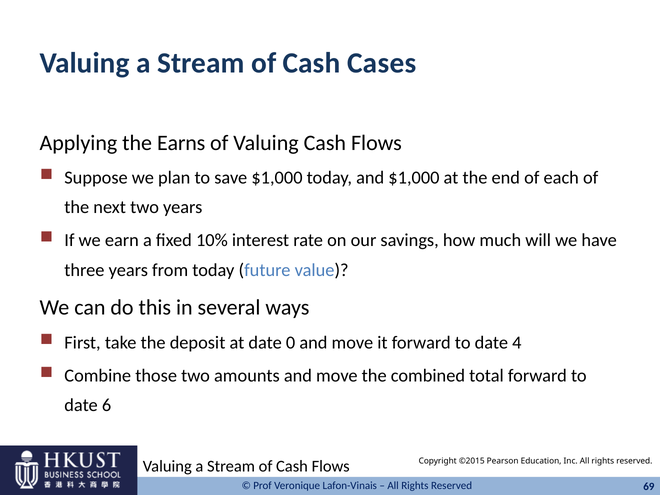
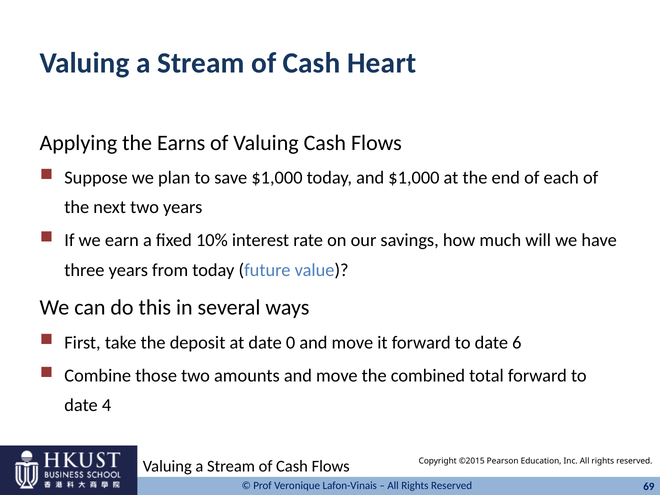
Cases: Cases -> Heart (382, 63)
4: 4 -> 6 (517, 343)
6: 6 -> 4 (107, 405)
